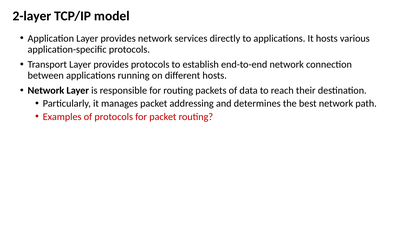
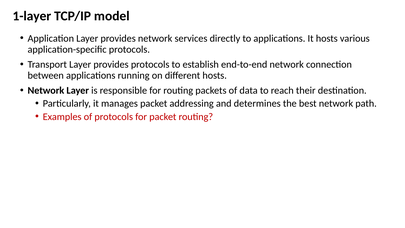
2-layer: 2-layer -> 1-layer (32, 16)
